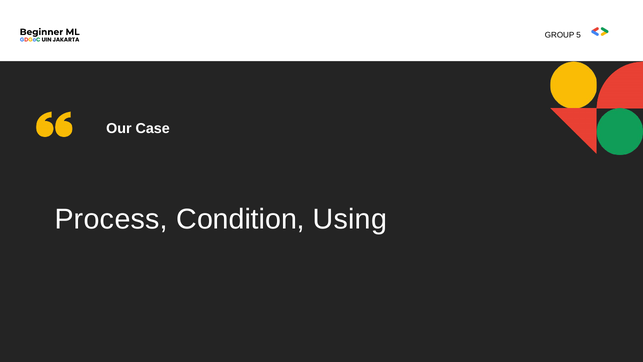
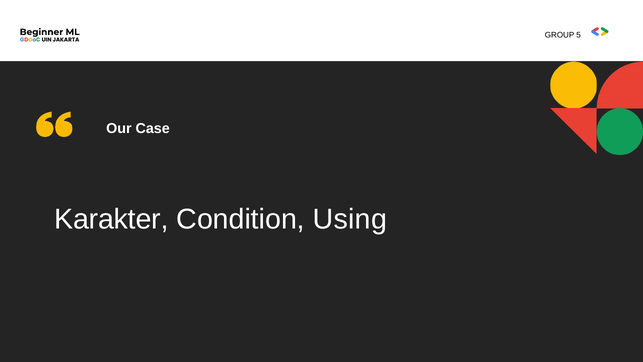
Process: Process -> Karakter (111, 219)
